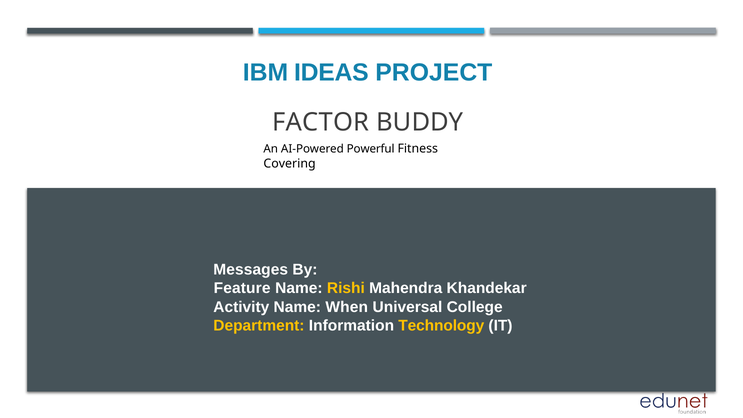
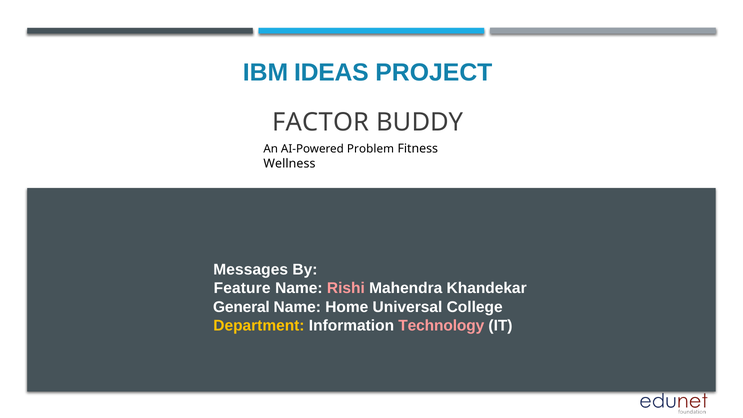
Powerful: Powerful -> Problem (371, 149)
Covering: Covering -> Wellness (289, 163)
Rishi colour: yellow -> pink (346, 288)
Activity: Activity -> General (241, 307)
When: When -> Home (347, 307)
Technology colour: yellow -> pink (441, 326)
